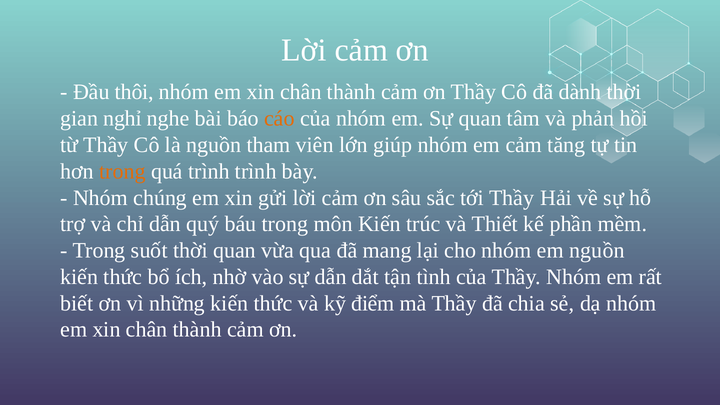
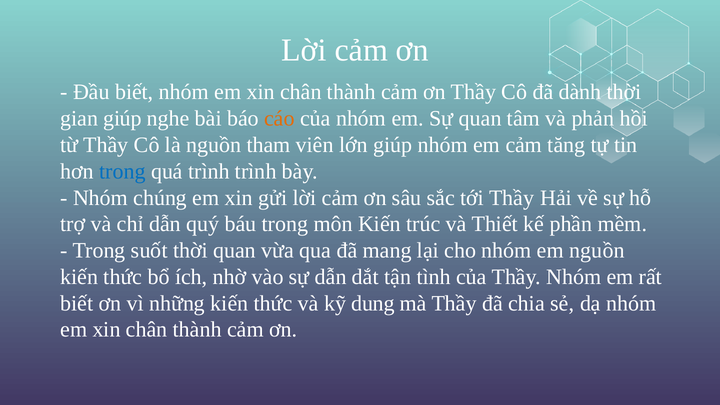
Đầu thôi: thôi -> biết (134, 92)
gian nghỉ: nghỉ -> giúp (122, 119)
trong colour: orange -> blue (122, 171)
điểm: điểm -> dung (373, 303)
